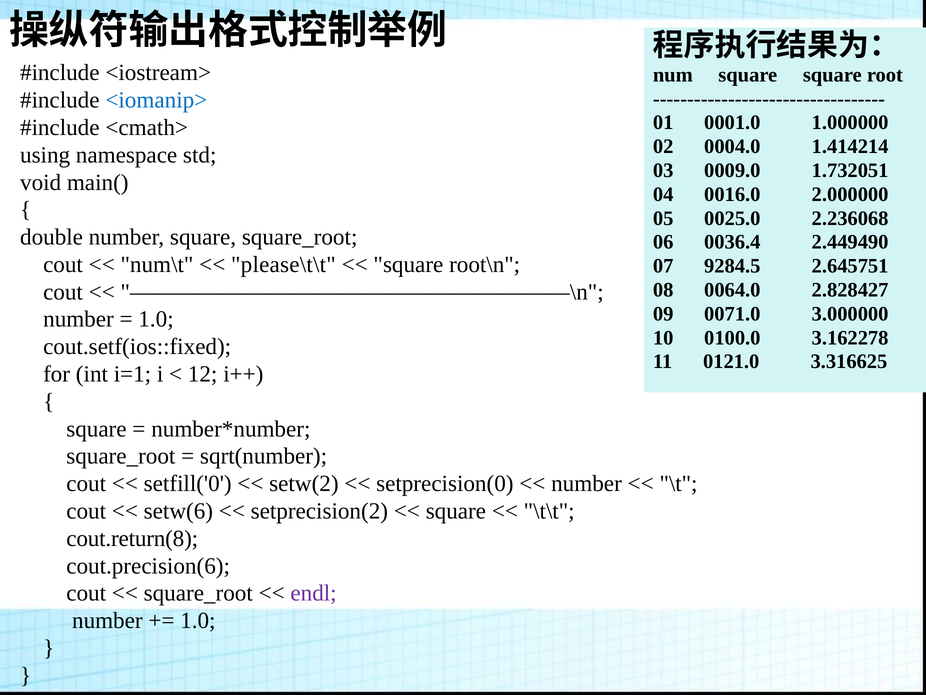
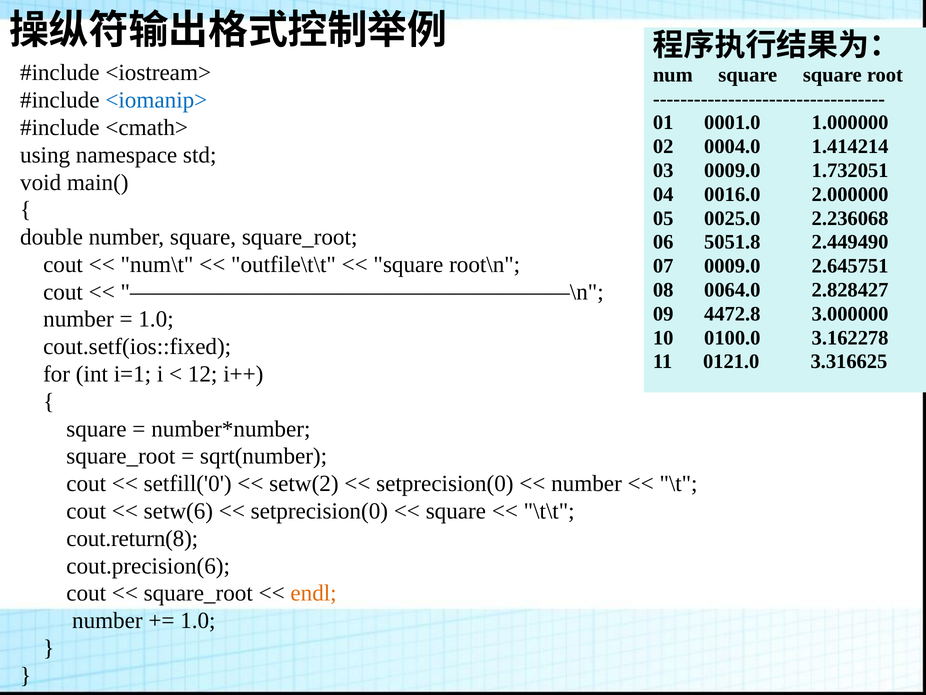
0036.4: 0036.4 -> 5051.8 (732, 242)
please\t\t: please\t\t -> outfile\t\t (284, 264)
07 9284.5: 9284.5 -> 0009.0 (732, 266)
0071.0: 0071.0 -> 4472.8 (732, 314)
setprecision(2: setprecision(2 -> setprecision(0 (319, 511)
endl colour: purple -> orange (314, 593)
